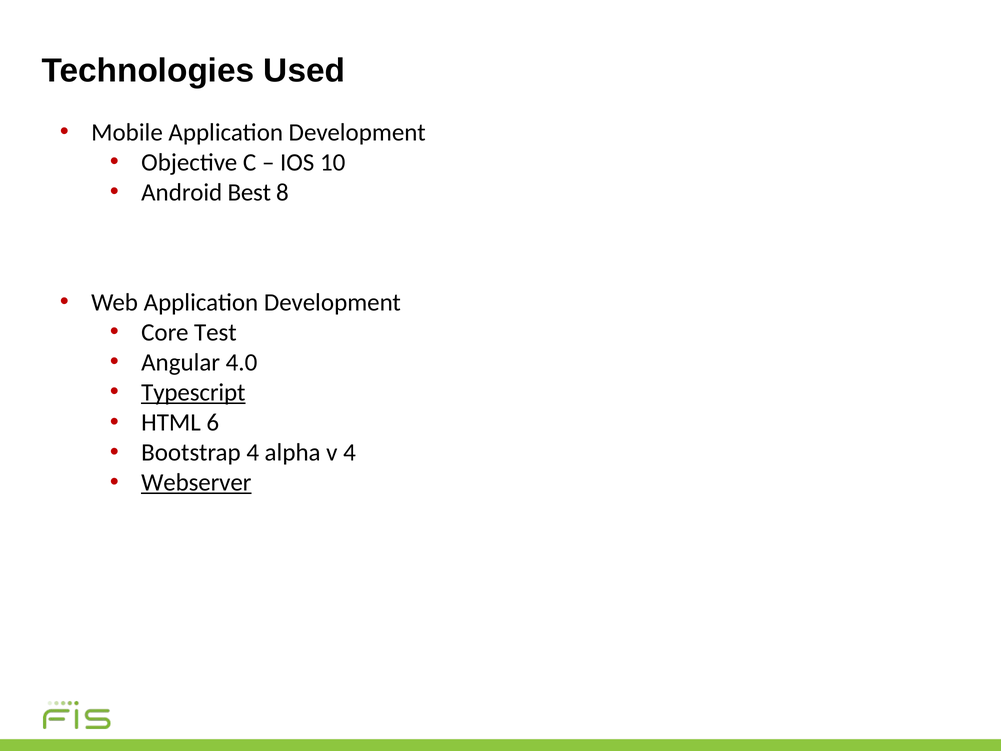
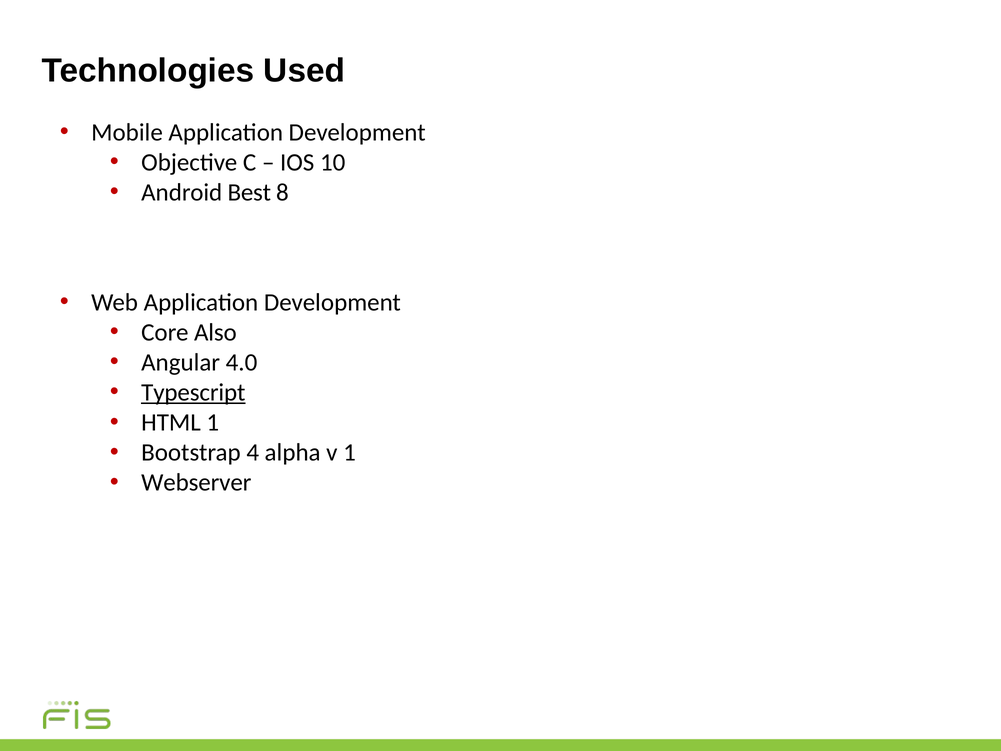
Test: Test -> Also (215, 332)
HTML 6: 6 -> 1 (213, 422)
v 4: 4 -> 1 (350, 452)
Webserver underline: present -> none (196, 483)
